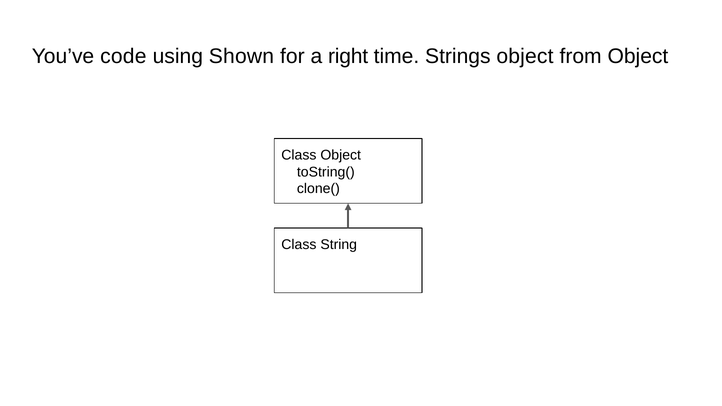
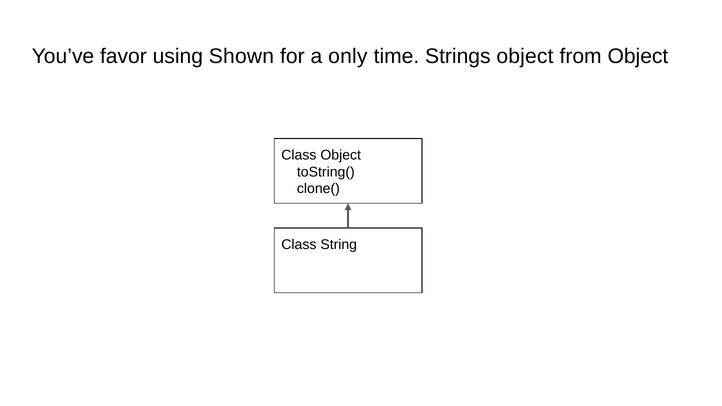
code: code -> favor (123, 56)
right: right -> only (348, 56)
